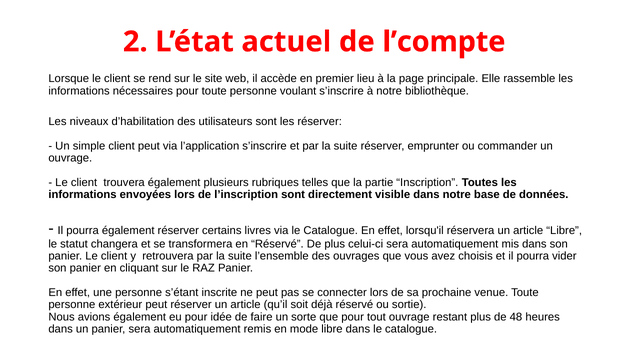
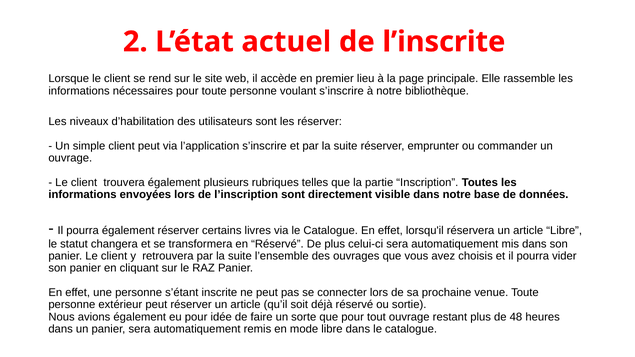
l’compte: l’compte -> l’inscrite (444, 42)
